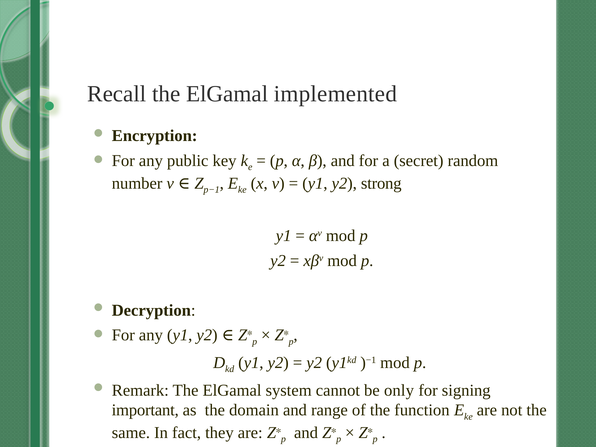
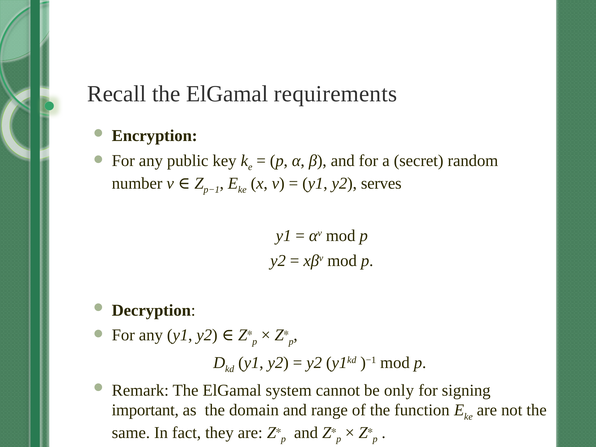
implemented: implemented -> requirements (335, 94)
strong: strong -> serves (381, 183)
